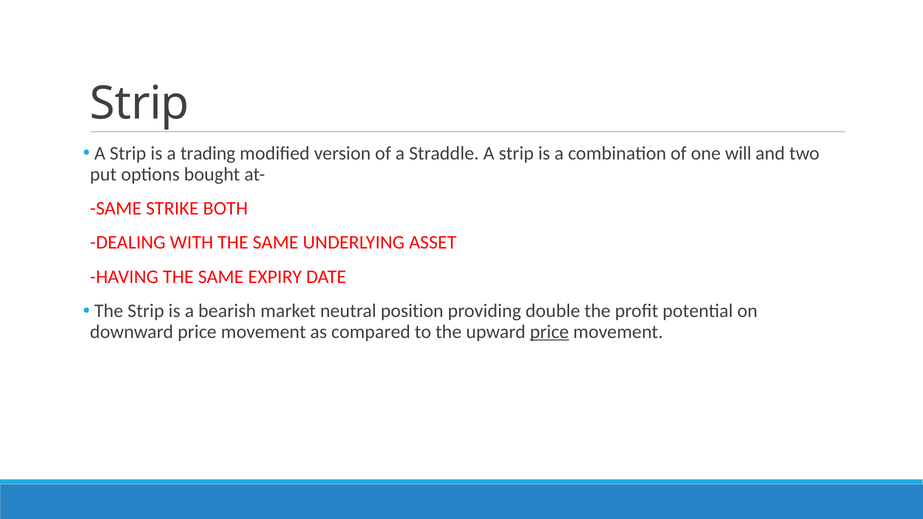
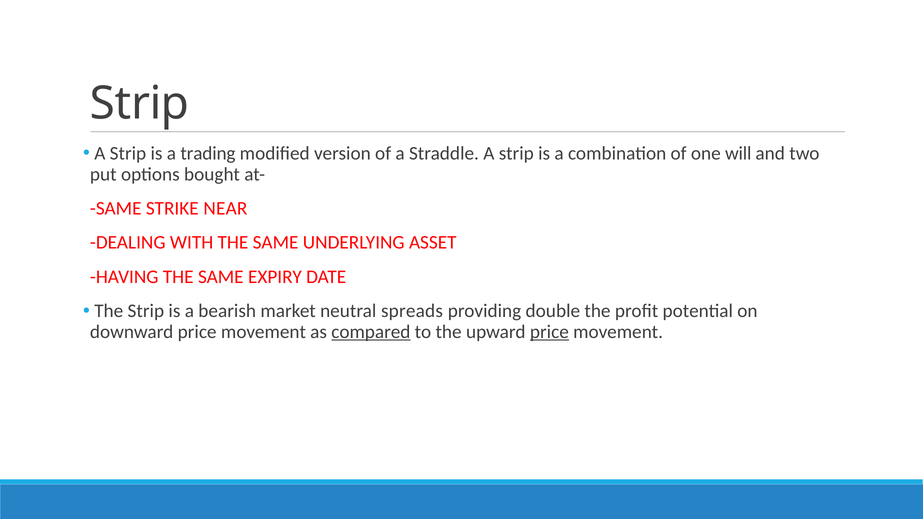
BOTH: BOTH -> NEAR (225, 208)
position: position -> spreads (412, 311)
compared underline: none -> present (371, 332)
